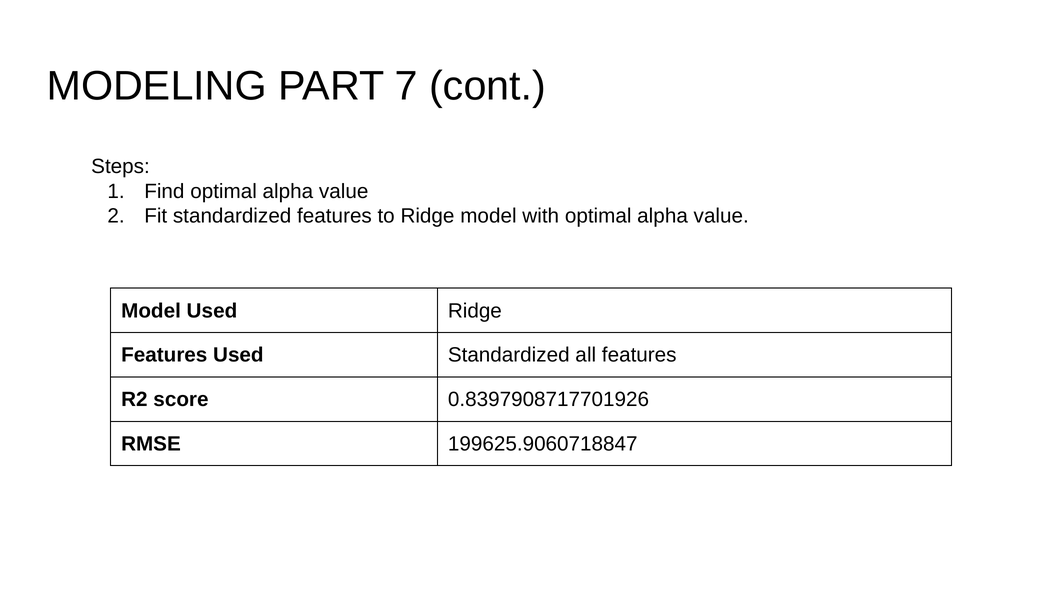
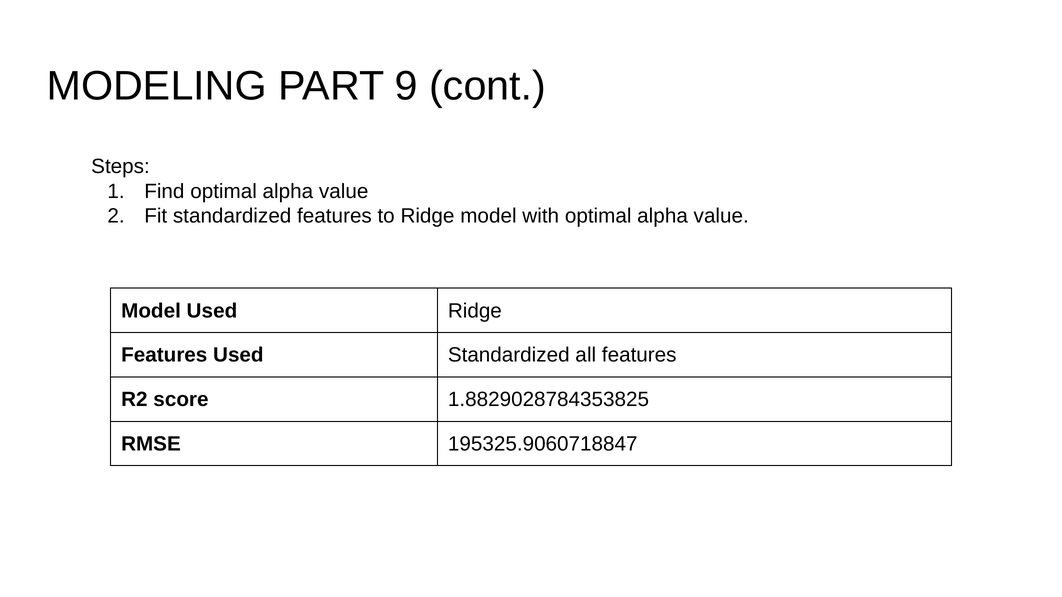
7: 7 -> 9 (406, 86)
0.8397908717701926: 0.8397908717701926 -> 1.8829028784353825 (548, 400)
199625.9060718847: 199625.9060718847 -> 195325.9060718847 (543, 444)
